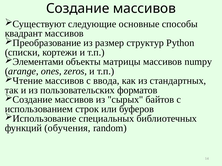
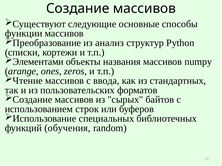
квадрант: квадрант -> функции (24, 33)
размер: размер -> анализ (110, 43)
матрицы: матрицы -> названия (122, 62)
